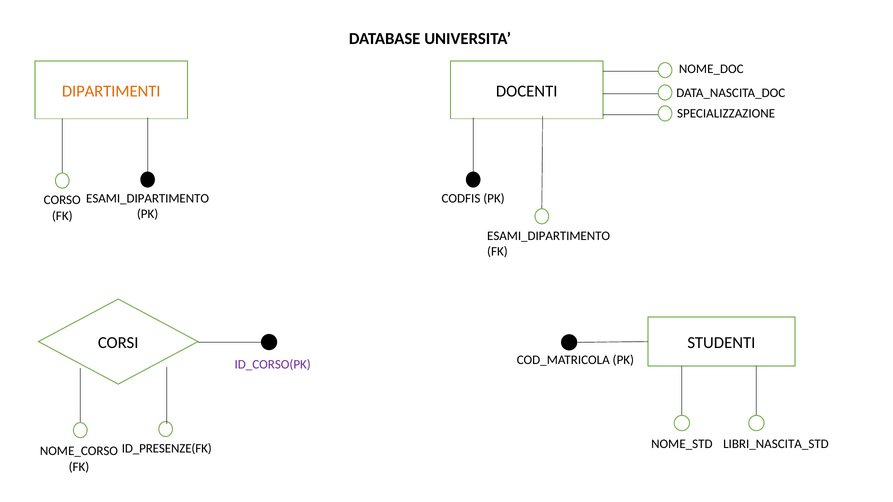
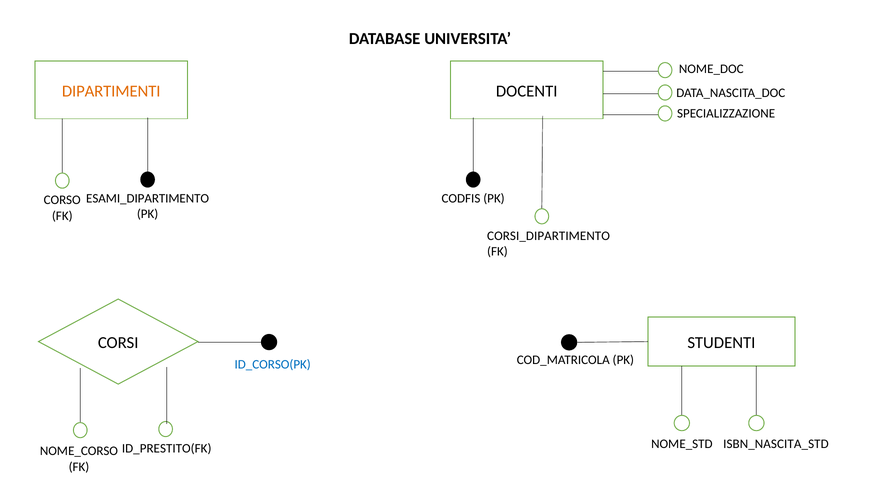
ESAMI_DIPARTIMENTO: ESAMI_DIPARTIMENTO -> CORSI_DIPARTIMENTO (549, 236)
ID_CORSO(PK colour: purple -> blue (273, 365)
LIBRI_NASCITA_STD: LIBRI_NASCITA_STD -> ISBN_NASCITA_STD (776, 444)
ID_PRESENZE(FK: ID_PRESENZE(FK -> ID_PRESTITO(FK (167, 449)
